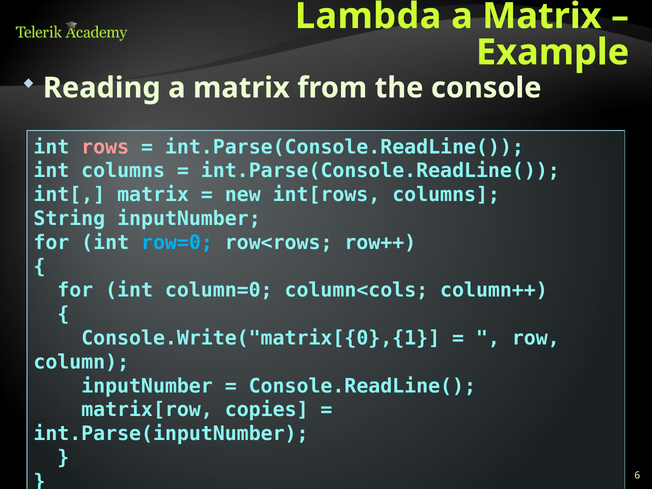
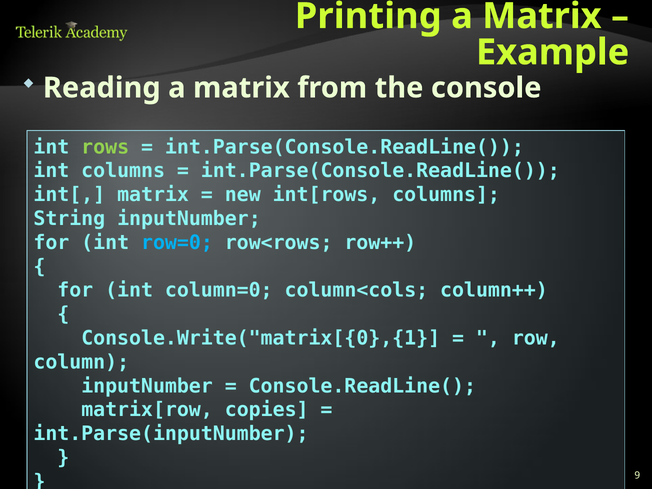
Lambda: Lambda -> Printing (368, 16)
rows colour: pink -> light green (105, 147)
6: 6 -> 9 (637, 475)
